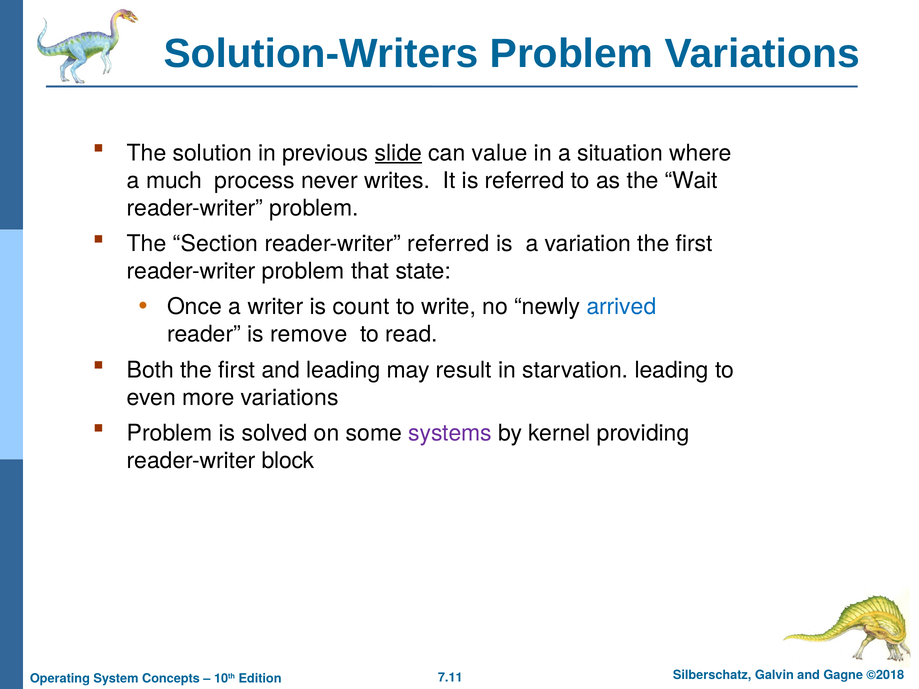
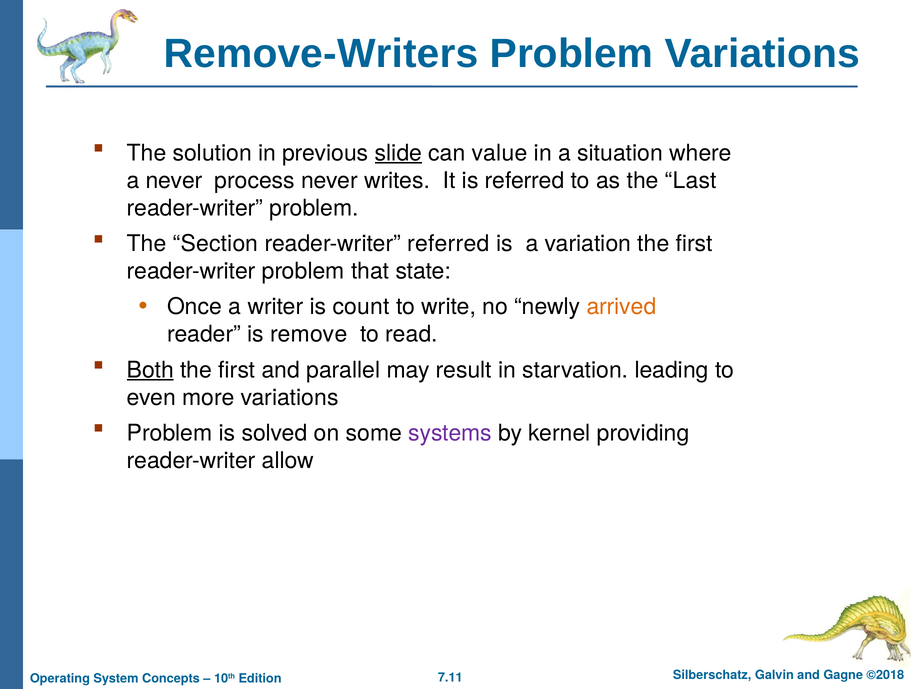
Solution-Writers: Solution-Writers -> Remove-Writers (321, 54)
a much: much -> never (174, 181)
Wait: Wait -> Last (691, 181)
arrived colour: blue -> orange (621, 307)
Both underline: none -> present (150, 370)
and leading: leading -> parallel (343, 370)
block: block -> allow (288, 461)
